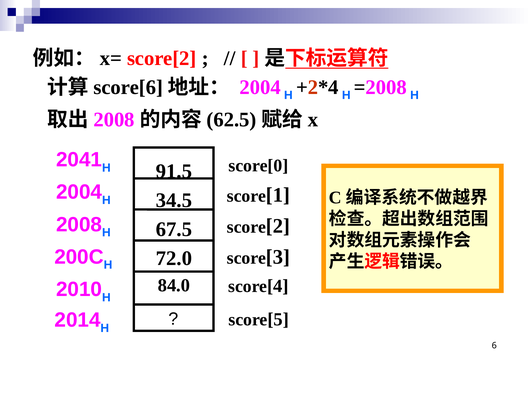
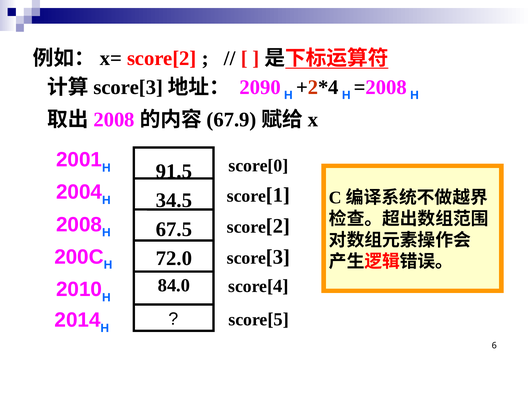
score[6: score[6 -> score[3 (128, 87)
2004: 2004 -> 2090 (260, 87)
62.5: 62.5 -> 67.9 (232, 120)
2041: 2041 -> 2001 (79, 160)
